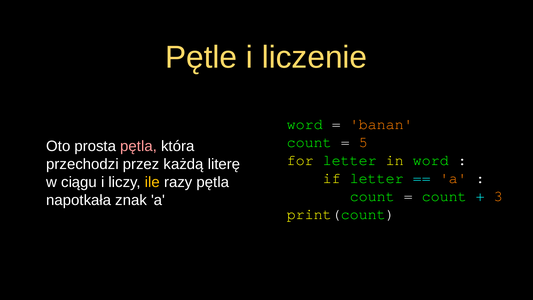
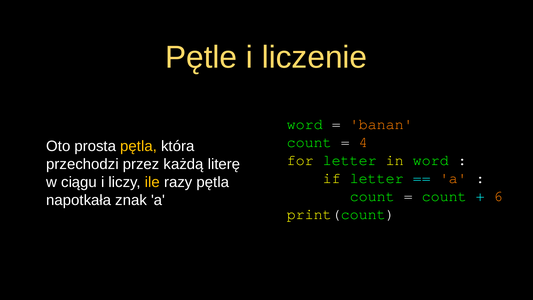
5: 5 -> 4 (363, 142)
pętla colour: pink -> yellow (139, 146)
3: 3 -> 6 (498, 196)
